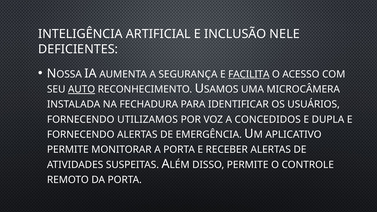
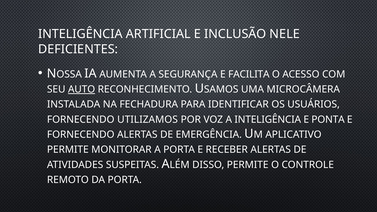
FACILITA underline: present -> none (249, 74)
A CONCEDIDOS: CONCEDIDOS -> INTELIGÊNCIA (268, 120)
DUPLA: DUPLA -> PONTA (328, 120)
